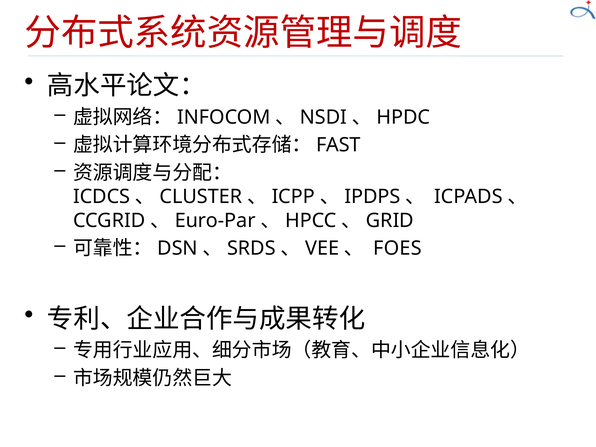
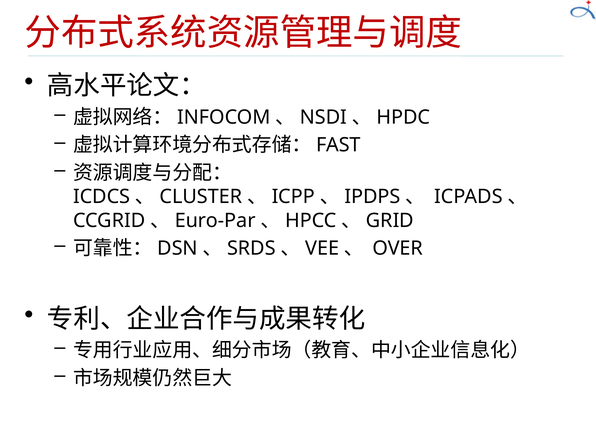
FOES: FOES -> OVER (398, 248)
